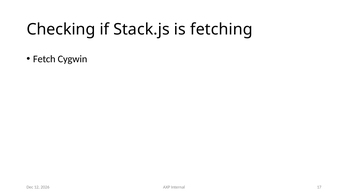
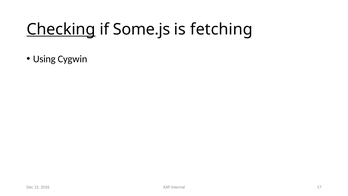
Checking underline: none -> present (61, 29)
Stack.js: Stack.js -> Some.js (142, 29)
Fetch: Fetch -> Using (44, 59)
